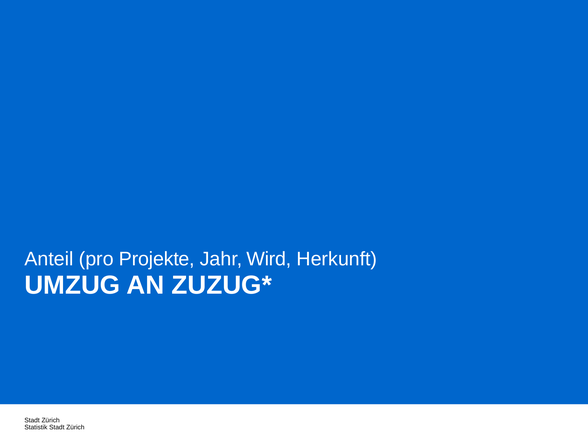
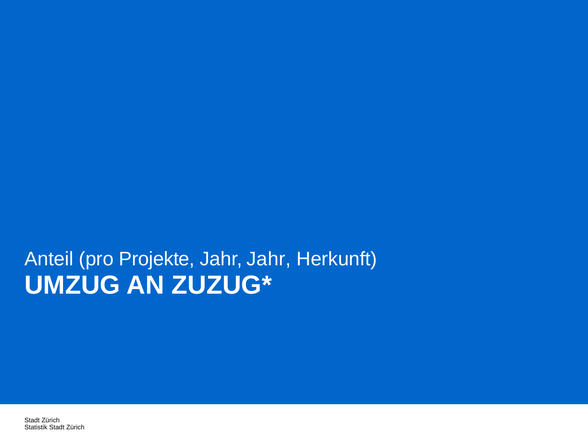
Jahr Wird: Wird -> Jahr (269, 259)
